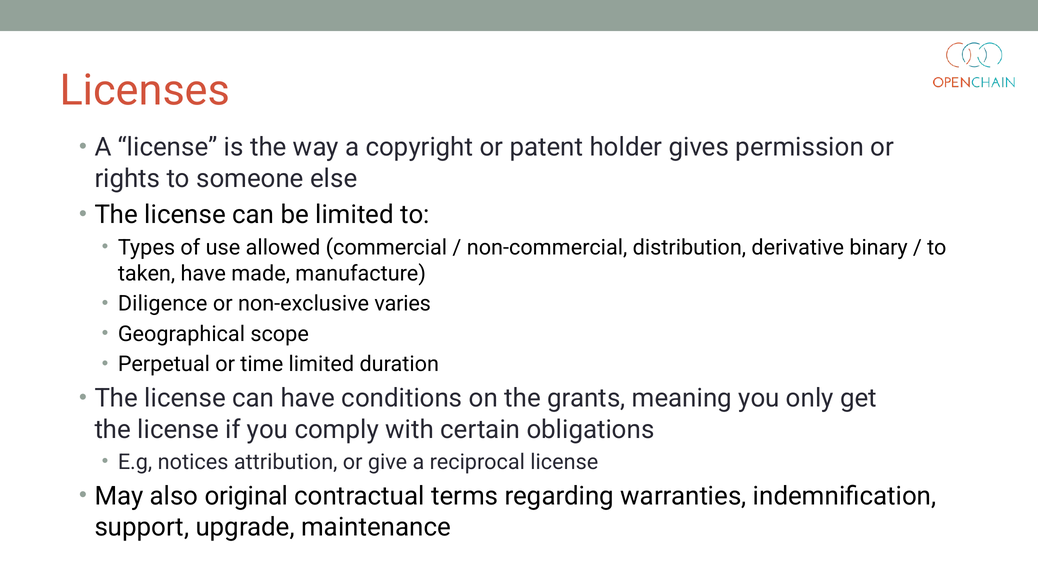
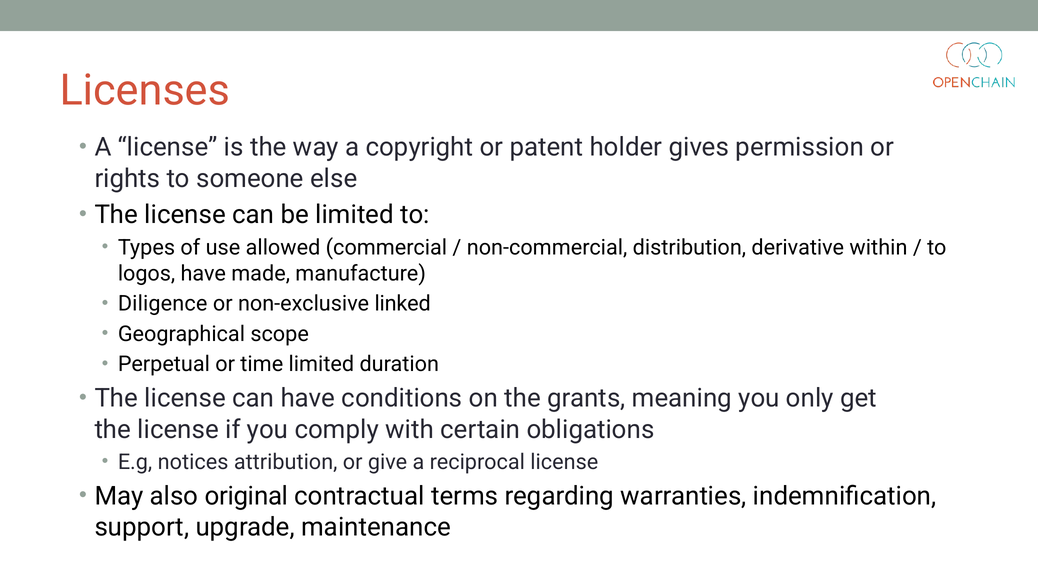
binary: binary -> within (878, 247)
taken: taken -> logos (147, 273)
varies: varies -> linked (403, 304)
